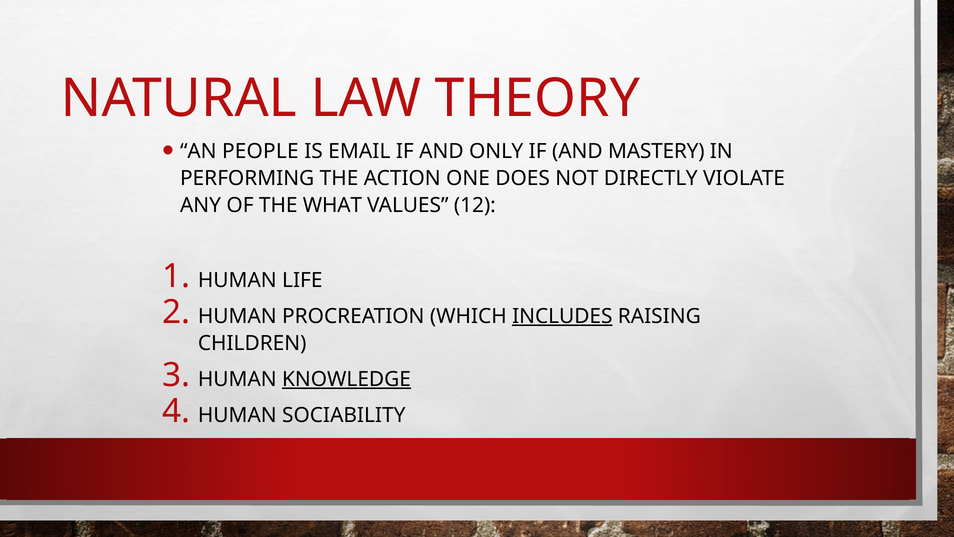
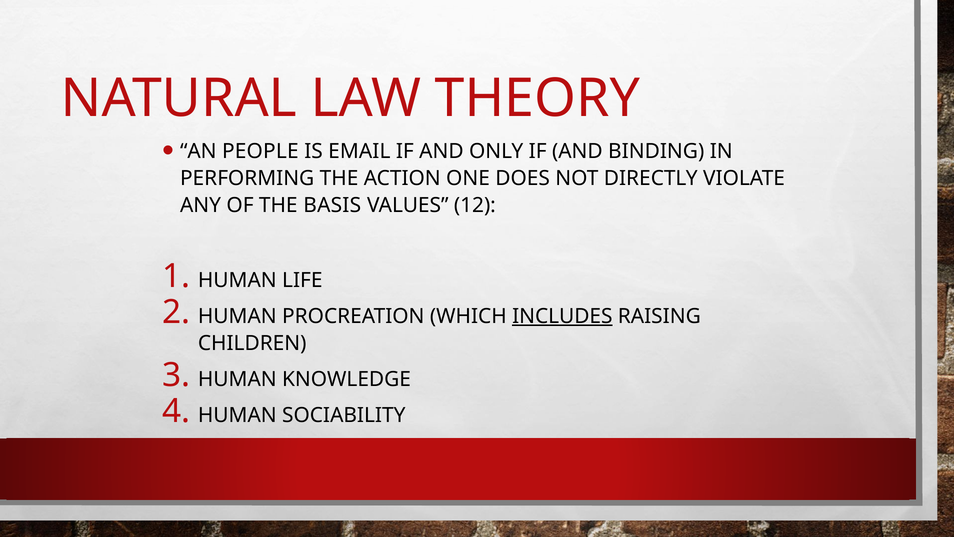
MASTERY: MASTERY -> BINDING (656, 151)
WHAT: WHAT -> BASIS (332, 205)
KNOWLEDGE underline: present -> none (347, 379)
